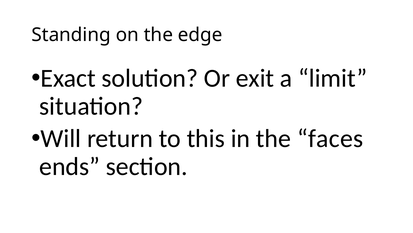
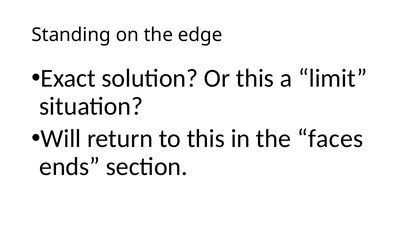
Or exit: exit -> this (255, 78)
